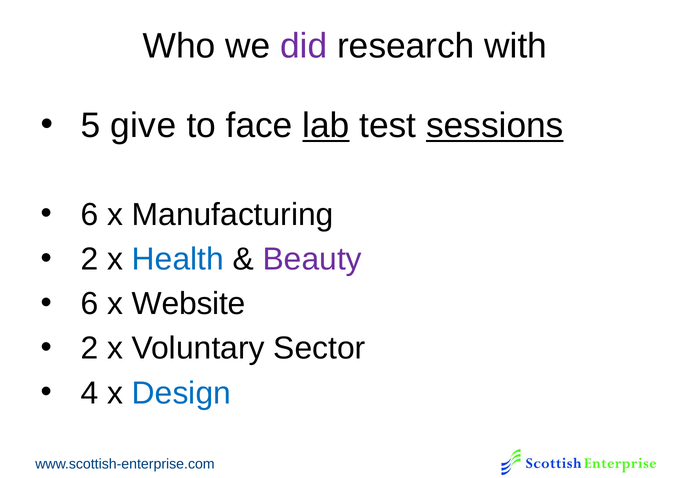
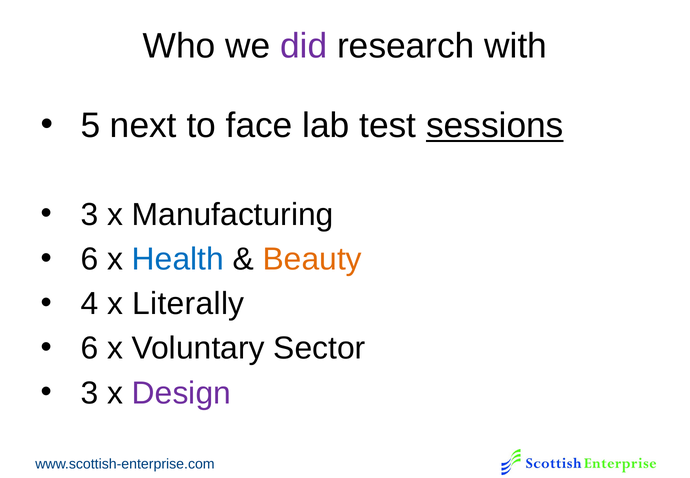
give: give -> next (143, 126)
lab underline: present -> none (326, 126)
6: 6 -> 3 (89, 214)
2: 2 -> 6 (89, 259)
Beauty colour: purple -> orange (312, 259)
6: 6 -> 4 (89, 304)
Website: Website -> Literally (188, 304)
2: 2 -> 6 (89, 348)
4: 4 -> 3 (89, 393)
Design colour: blue -> purple (181, 393)
